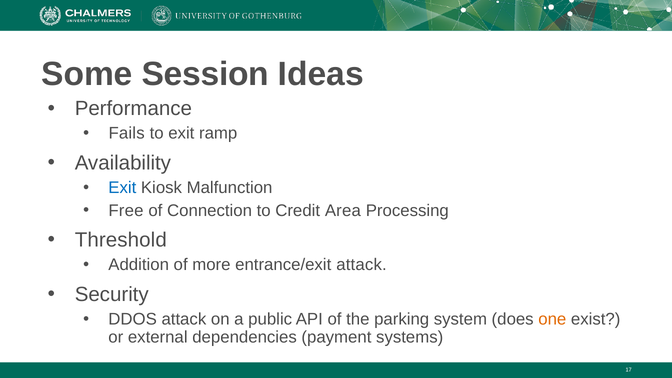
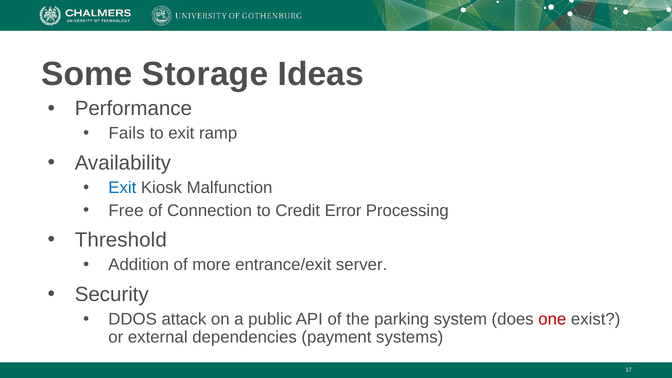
Session: Session -> Storage (205, 74)
Area: Area -> Error (343, 211)
entrance/exit attack: attack -> server (362, 265)
one colour: orange -> red (552, 319)
